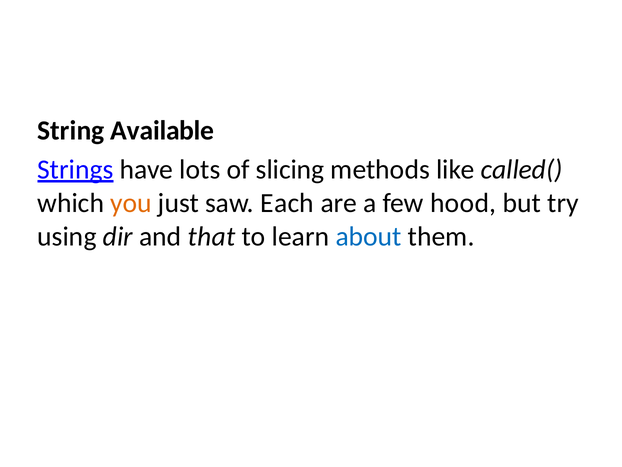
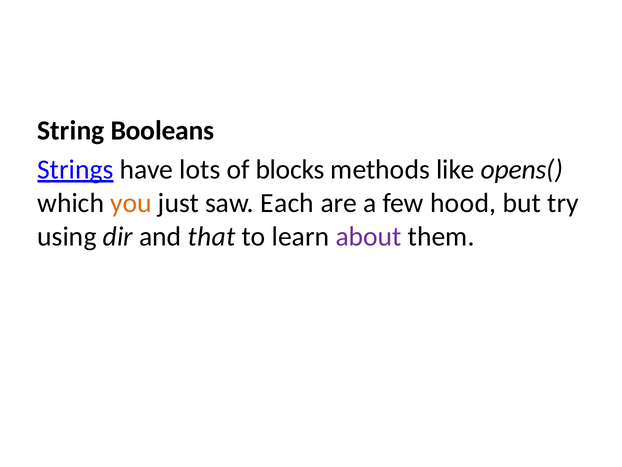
Available: Available -> Booleans (162, 130)
slicing: slicing -> blocks (290, 169)
called(: called( -> opens( (522, 169)
about colour: blue -> purple (369, 236)
